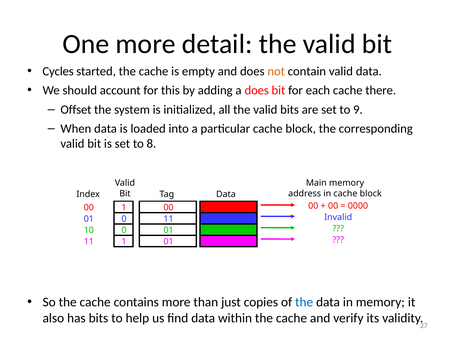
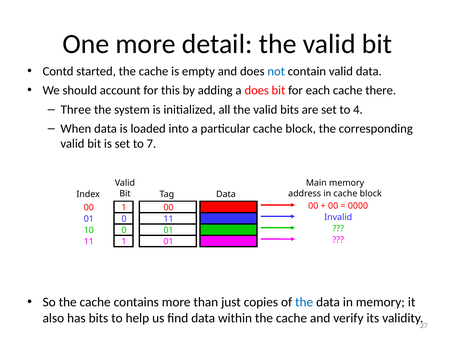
Cycles: Cycles -> Contd (58, 71)
not colour: orange -> blue (276, 71)
Offset: Offset -> Three (76, 110)
9: 9 -> 4 (358, 110)
8: 8 -> 7 (151, 144)
